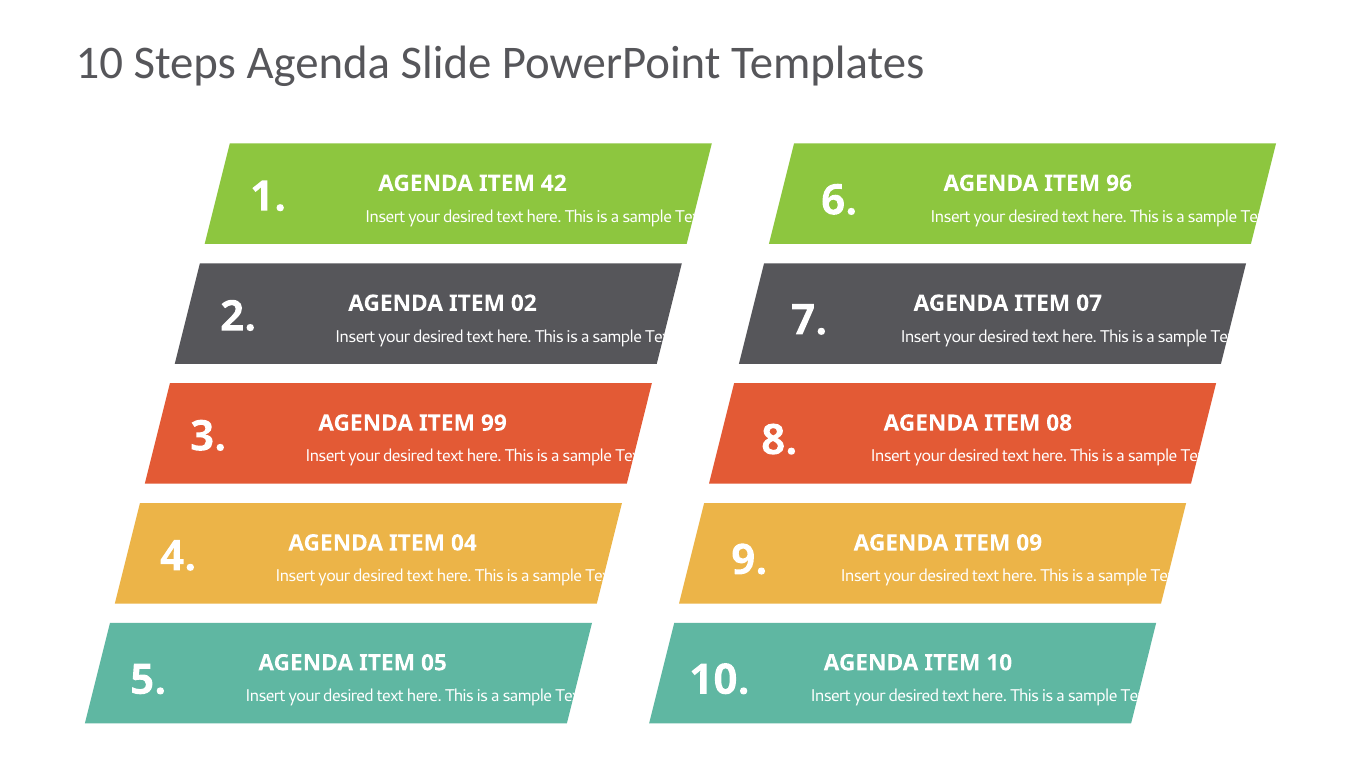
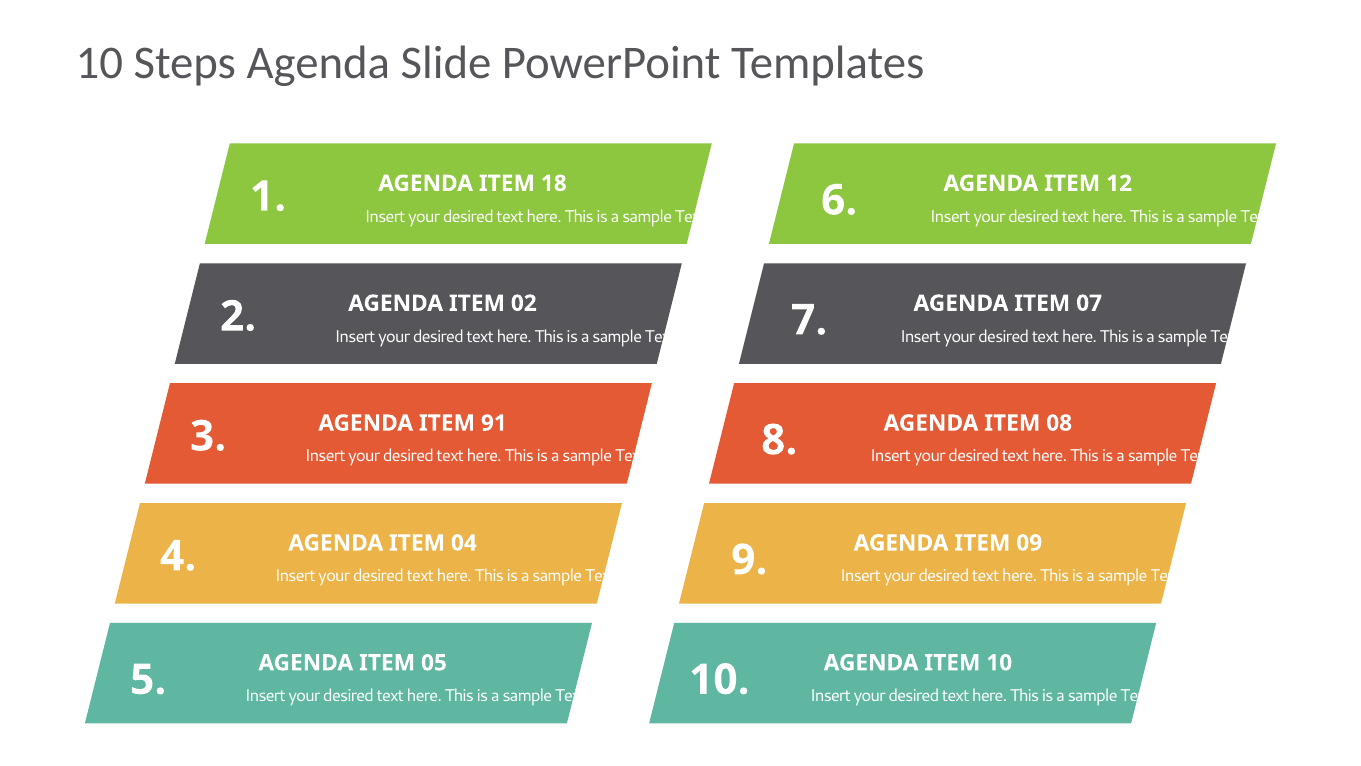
42: 42 -> 18 (554, 183)
96: 96 -> 12 (1119, 183)
99: 99 -> 91 (494, 423)
